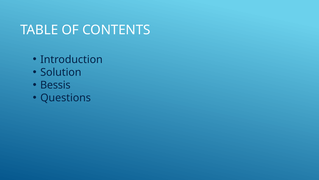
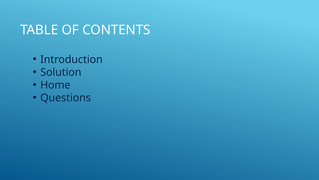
Bessis: Bessis -> Home (55, 85)
